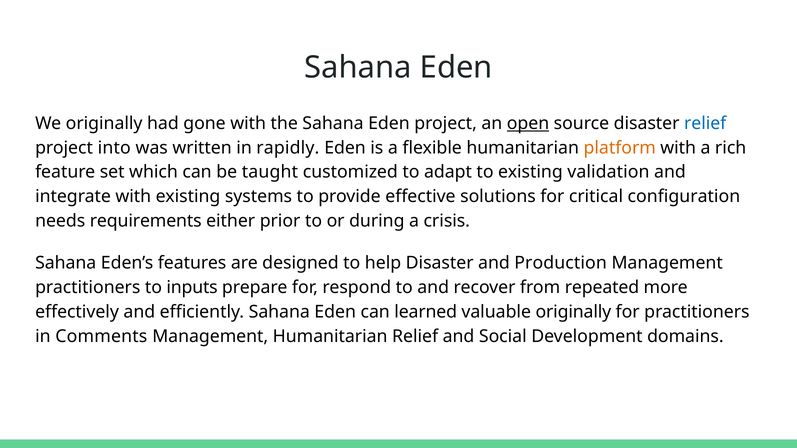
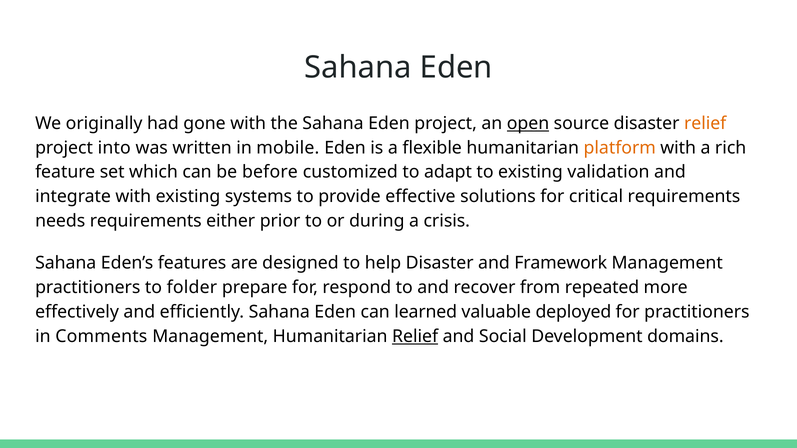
relief colour: blue -> orange (705, 123)
rapidly: rapidly -> mobile (288, 148)
taught: taught -> before (270, 172)
critical configuration: configuration -> requirements (684, 197)
Production: Production -> Framework (561, 263)
inputs: inputs -> folder (192, 288)
valuable originally: originally -> deployed (573, 312)
Relief underline: none -> present (415, 336)
